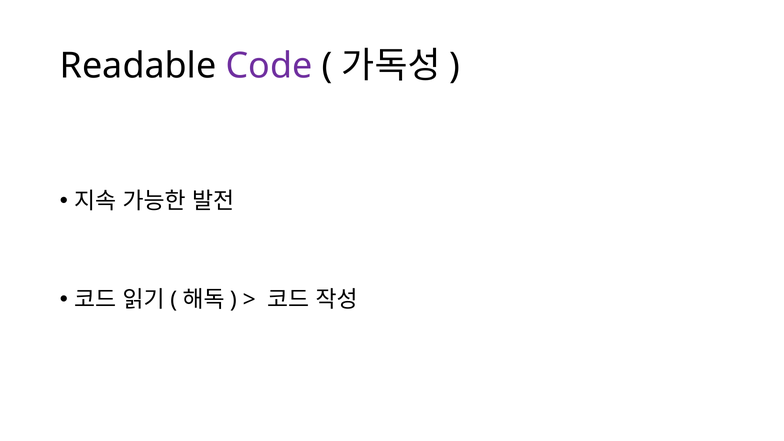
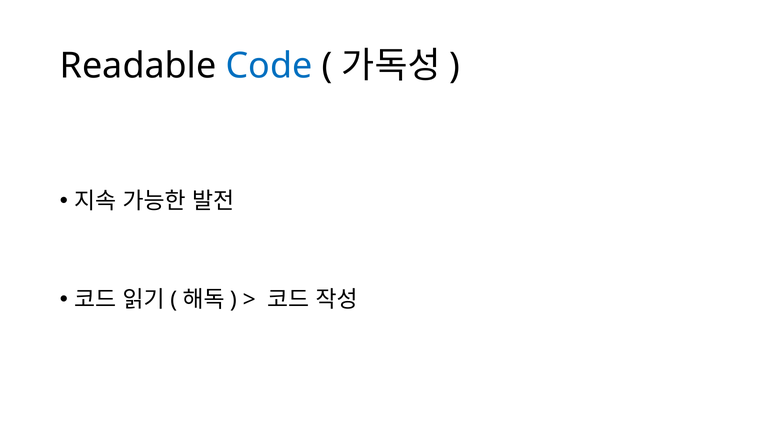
Code colour: purple -> blue (269, 66)
